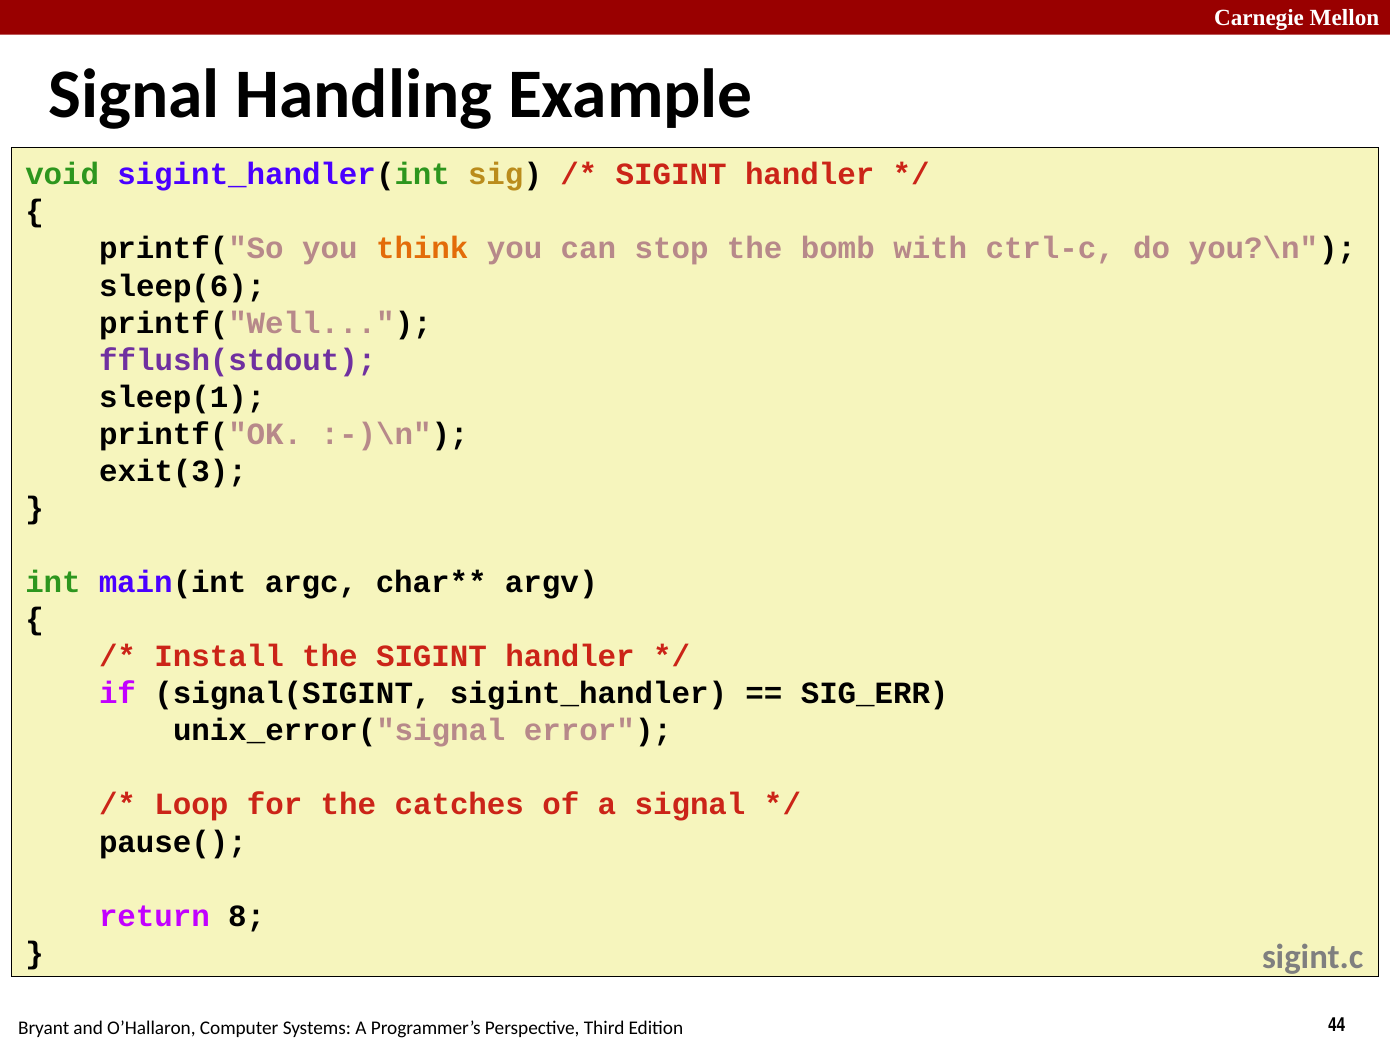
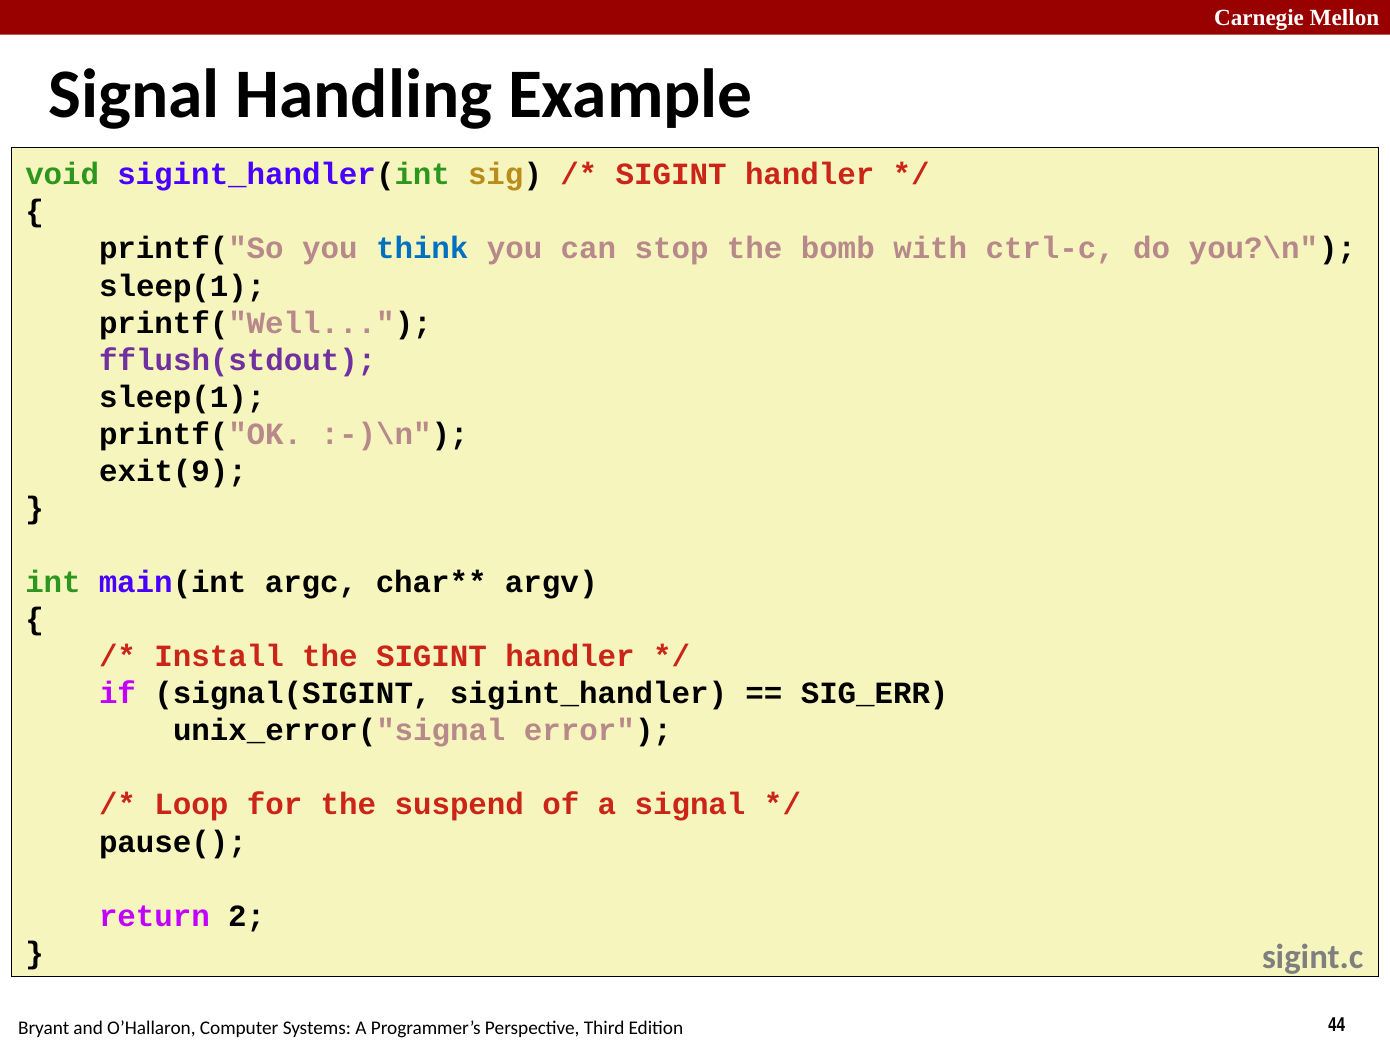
think colour: orange -> blue (422, 249)
sleep(6: sleep(6 -> sleep(1 (182, 286)
exit(3: exit(3 -> exit(9 (173, 471)
catches: catches -> suspend (459, 804)
8: 8 -> 2 (247, 916)
